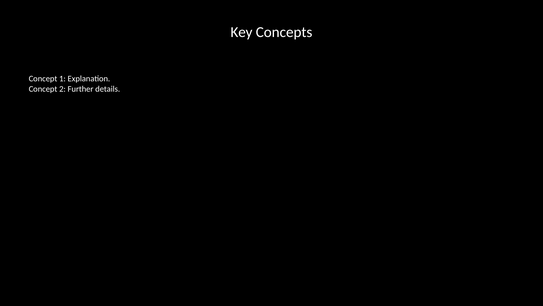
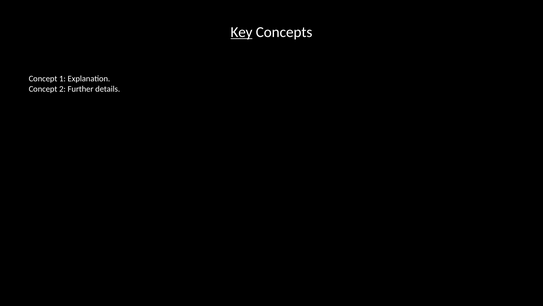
Key underline: none -> present (241, 32)
